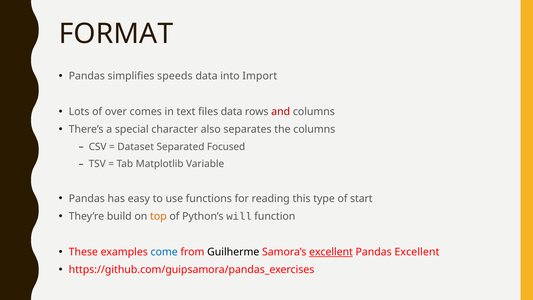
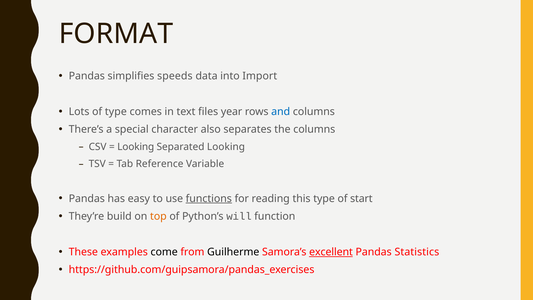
of over: over -> type (116, 112)
files data: data -> year (232, 112)
and colour: red -> blue (281, 112)
Dataset: Dataset -> Looking (136, 147)
Separated Focused: Focused -> Looking (226, 147)
Matplotlib: Matplotlib -> Reference (160, 164)
functions underline: none -> present (209, 198)
come colour: blue -> black (164, 252)
Pandas Excellent: Excellent -> Statistics (417, 252)
